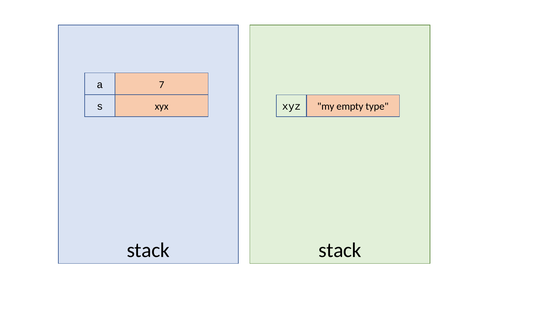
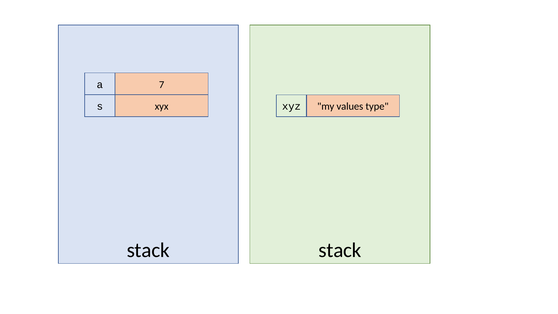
empty: empty -> values (350, 106)
